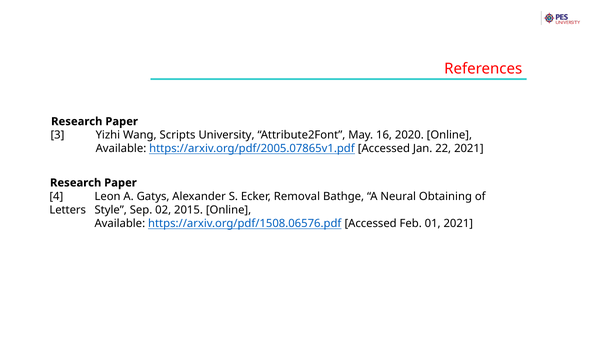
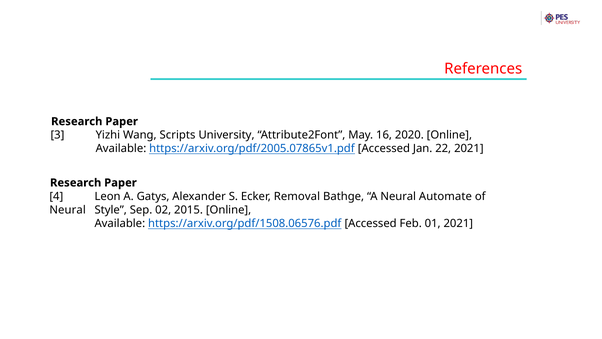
Obtaining: Obtaining -> Automate (445, 196)
Letters: Letters -> Neural (68, 210)
